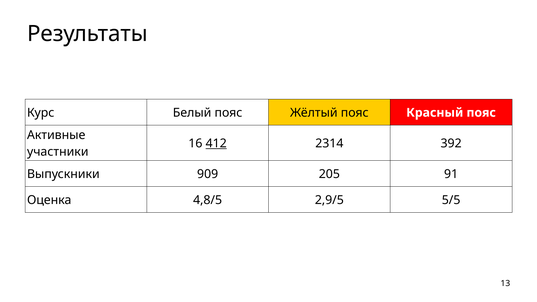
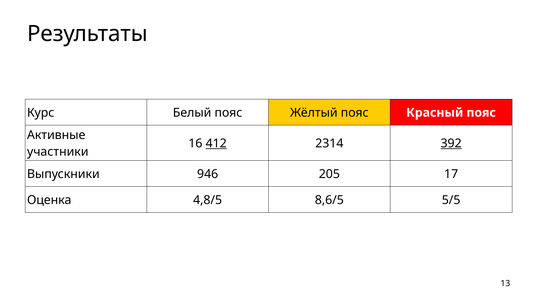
392 underline: none -> present (451, 144)
909: 909 -> 946 (208, 174)
91: 91 -> 17 (451, 174)
2,9/5: 2,9/5 -> 8,6/5 (329, 200)
